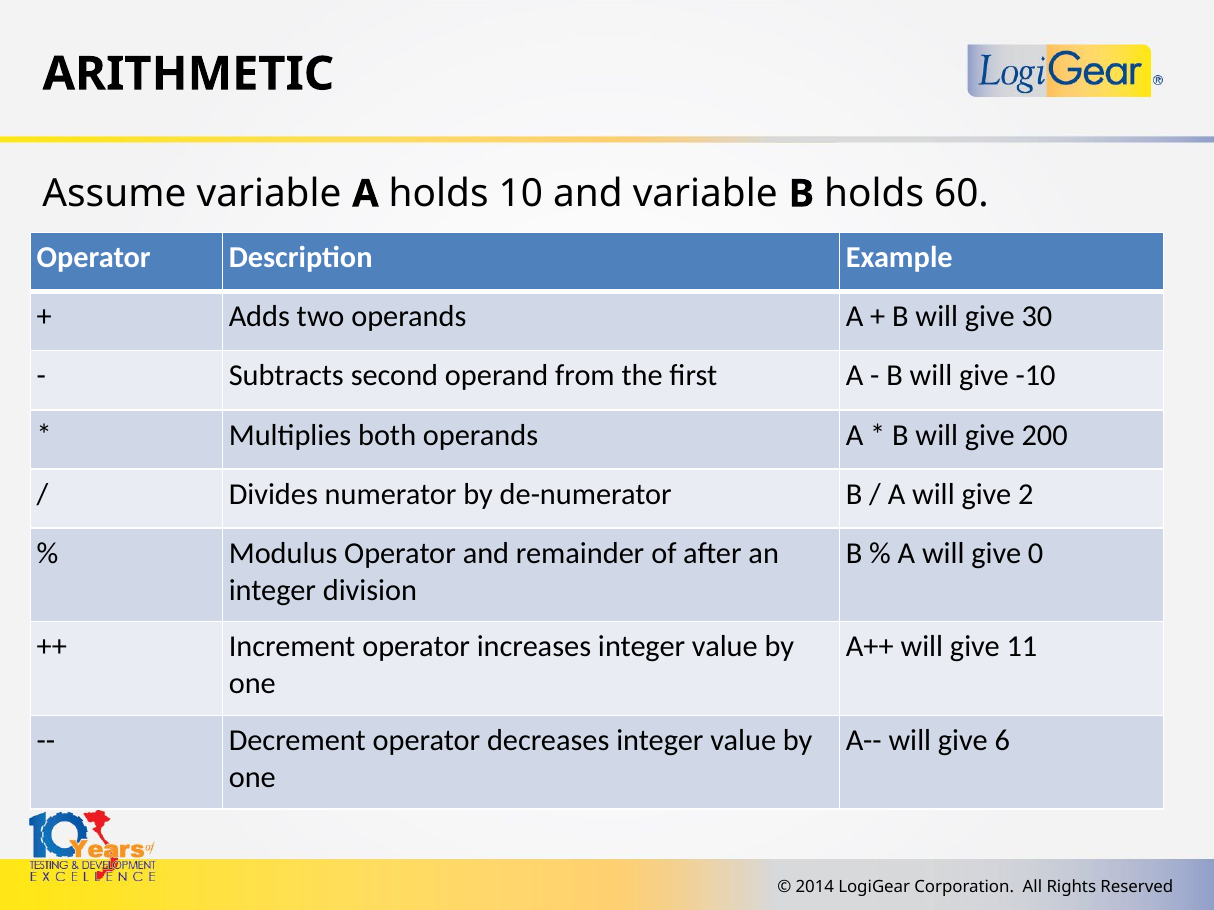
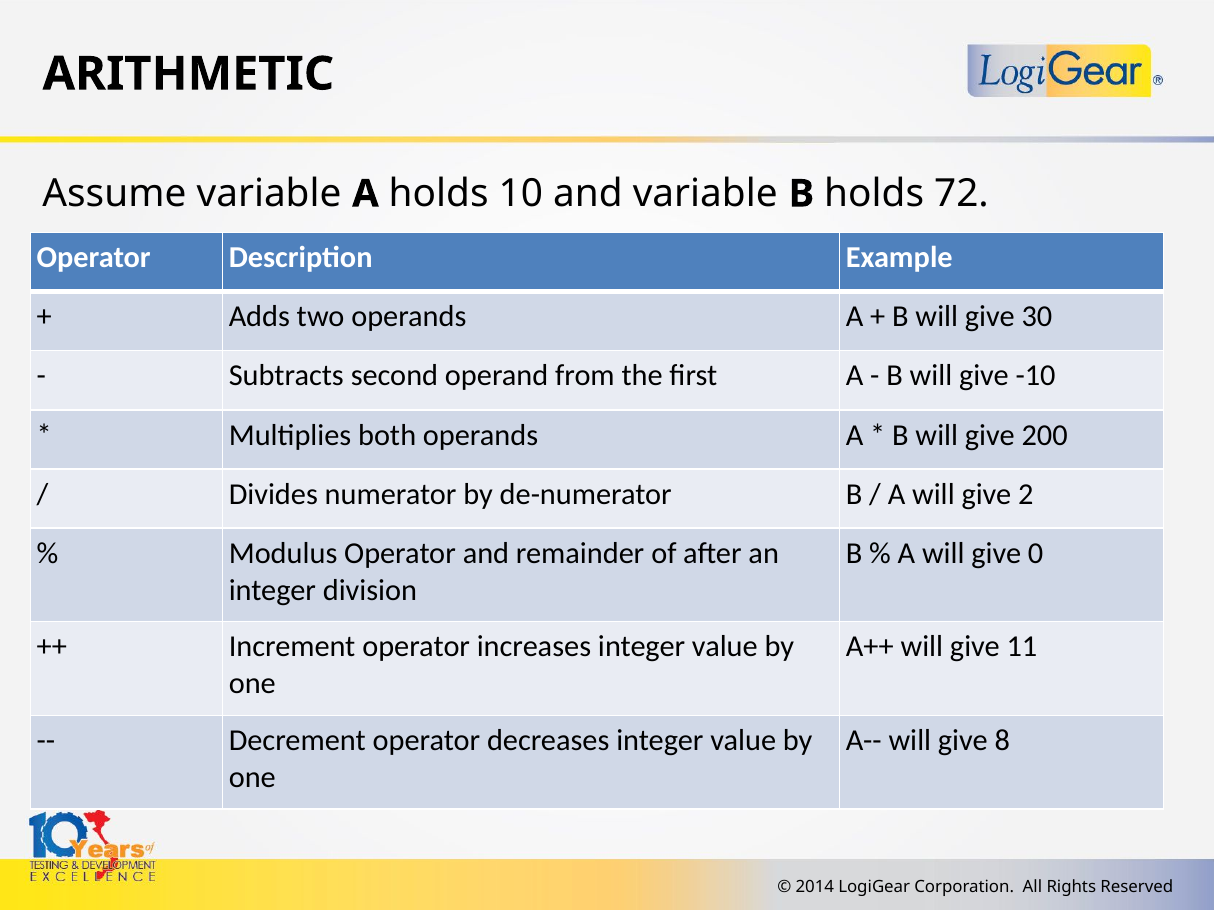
60: 60 -> 72 (962, 194)
6: 6 -> 8 (1002, 741)
